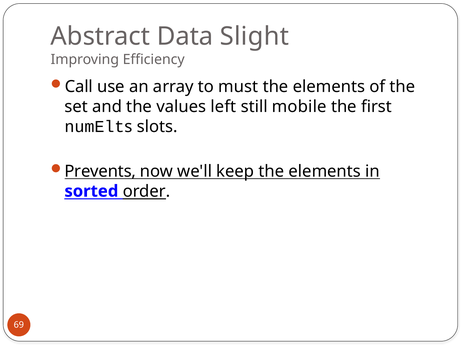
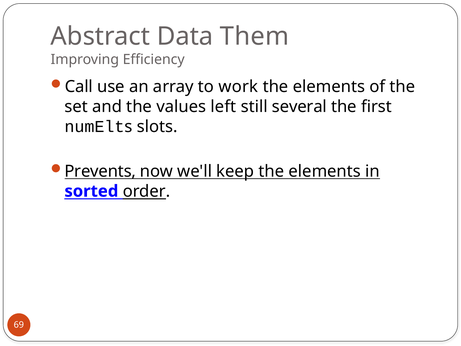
Slight: Slight -> Them (254, 36)
must: must -> work (238, 86)
mobile: mobile -> several (299, 106)
